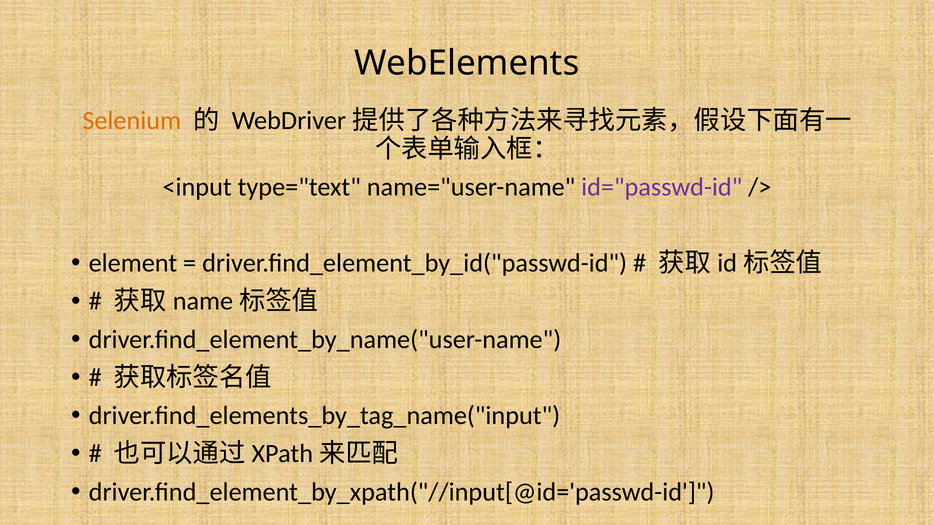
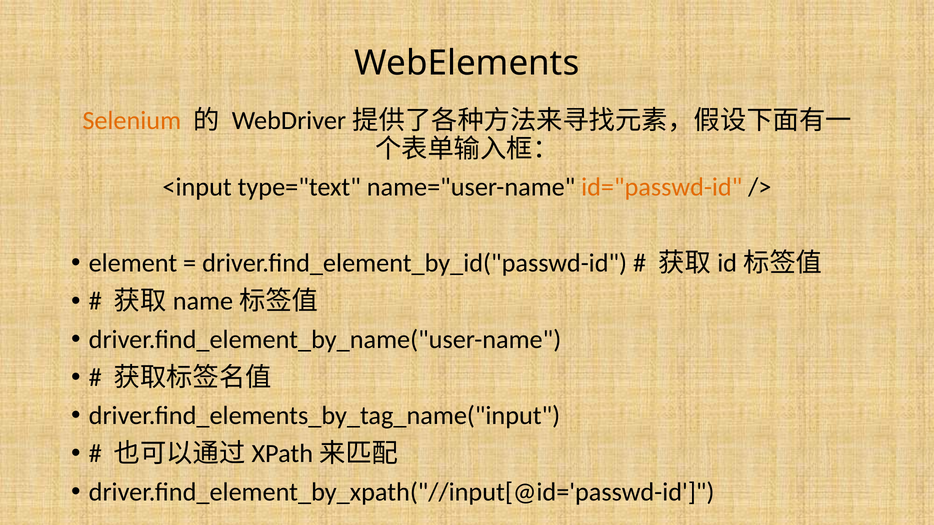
id="passwd-id colour: purple -> orange (662, 187)
